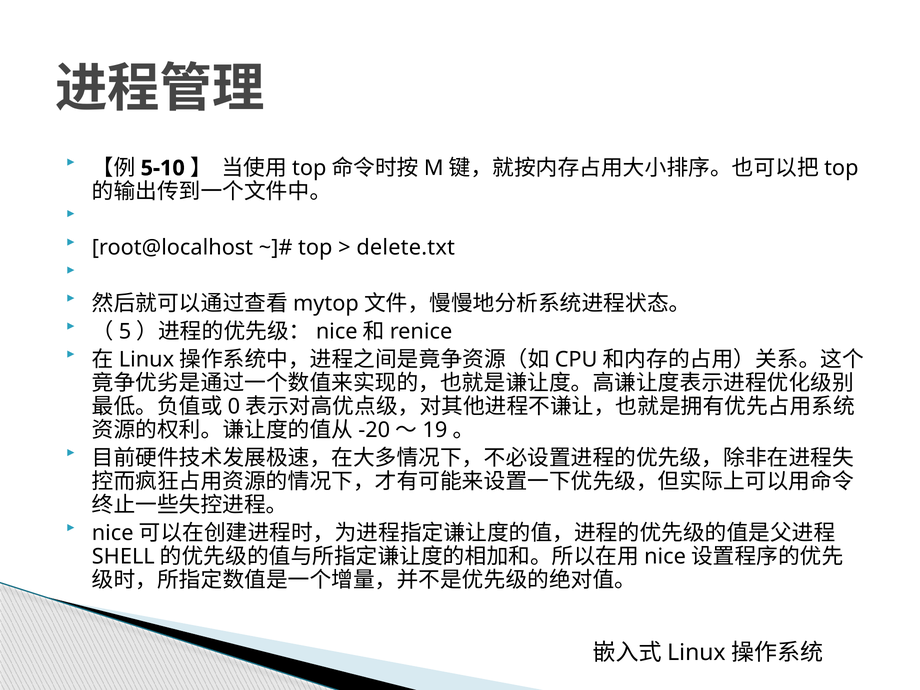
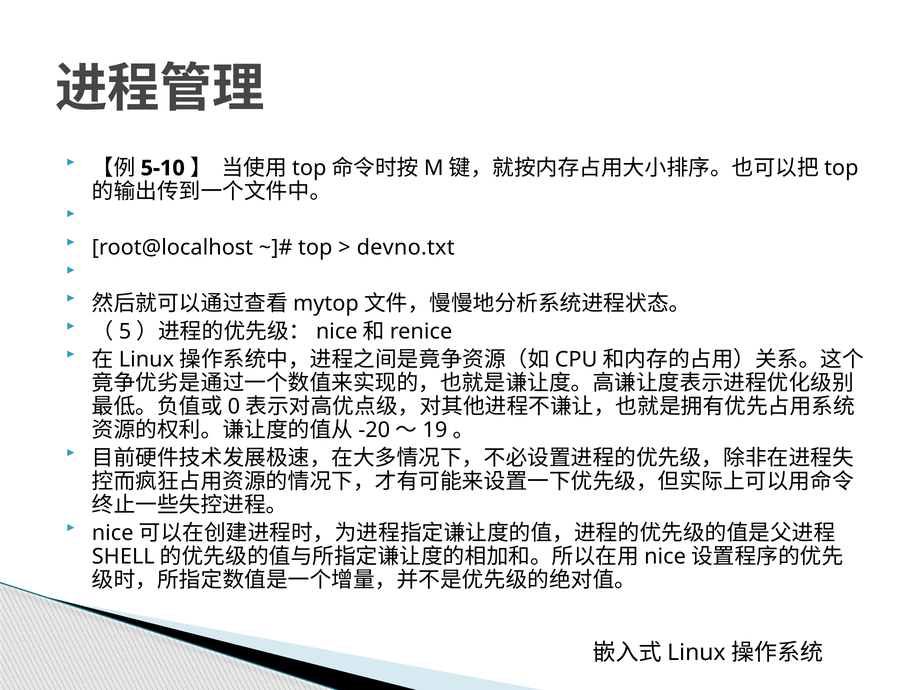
delete.txt: delete.txt -> devno.txt (406, 248)
